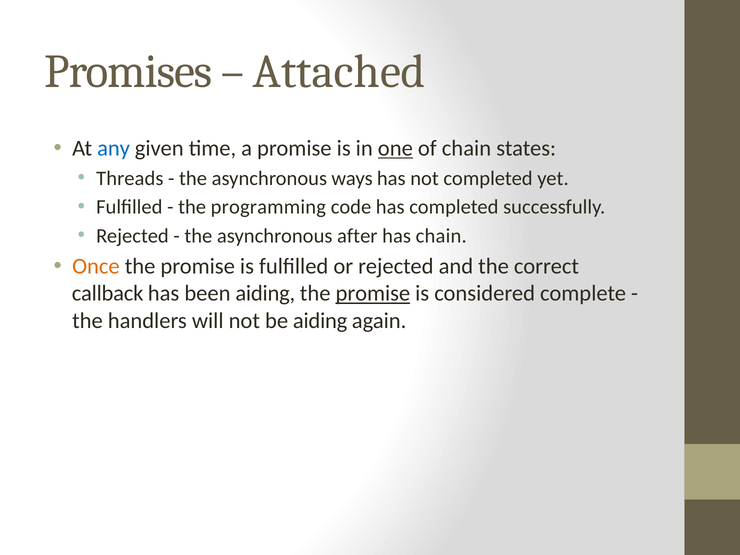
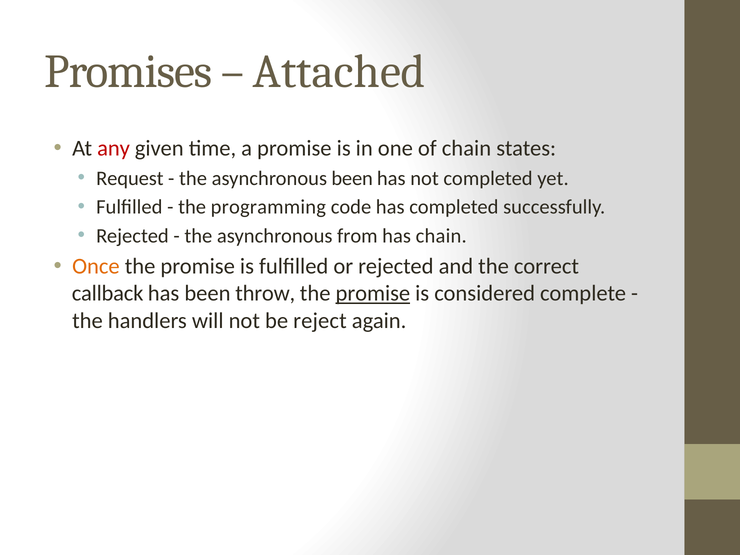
any colour: blue -> red (114, 148)
one underline: present -> none (395, 148)
Threads: Threads -> Request (130, 178)
asynchronous ways: ways -> been (352, 178)
after: after -> from (357, 236)
been aiding: aiding -> throw (265, 293)
be aiding: aiding -> reject (320, 321)
